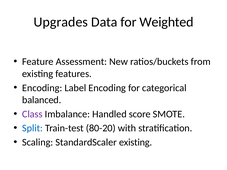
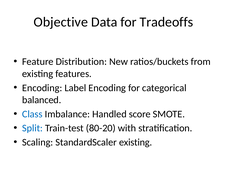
Upgrades: Upgrades -> Objective (61, 22)
Weighted: Weighted -> Tradeoffs (166, 22)
Assessment: Assessment -> Distribution (81, 62)
Class colour: purple -> blue (32, 114)
